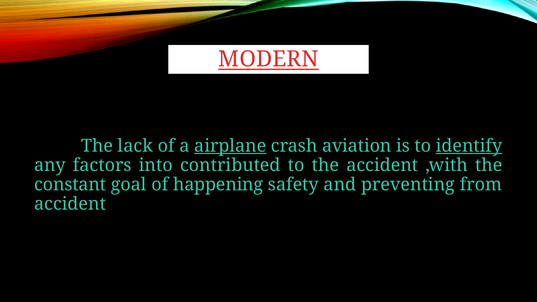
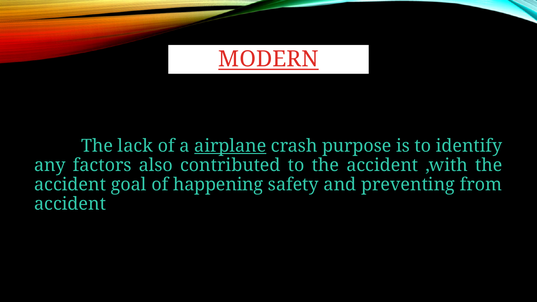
aviation: aviation -> purpose (357, 146)
identify underline: present -> none (469, 146)
into: into -> also (156, 165)
constant: constant -> accident (70, 185)
